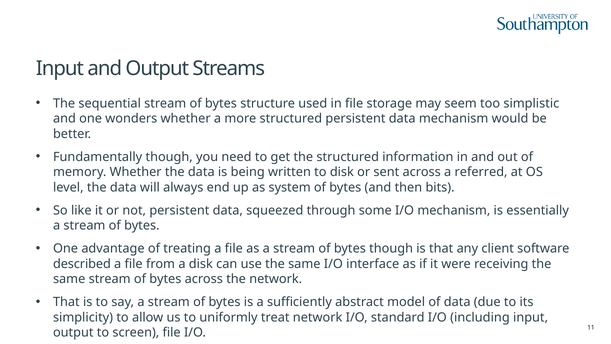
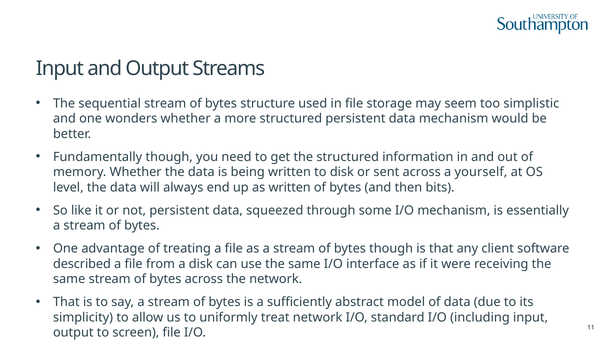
referred: referred -> yourself (481, 172)
as system: system -> written (290, 187)
